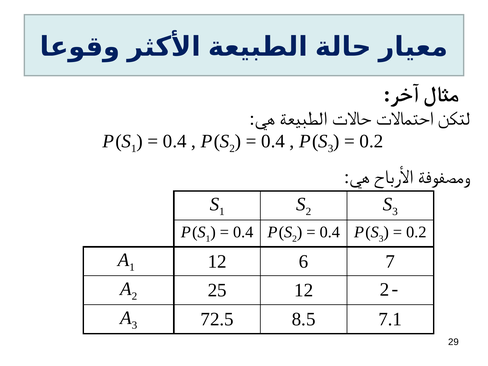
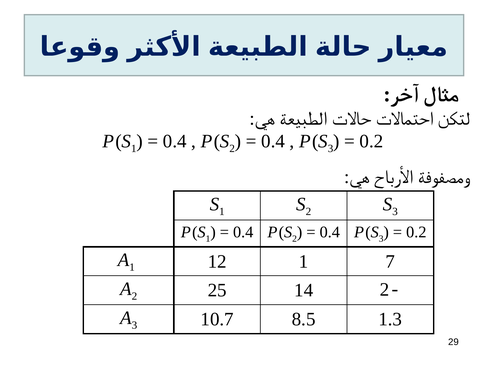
12 6: 6 -> 1 (304, 261)
25 12: 12 -> 14 (304, 290)
72.5: 72.5 -> 10.7 (217, 319)
7.1: 7.1 -> 1.3 (390, 319)
